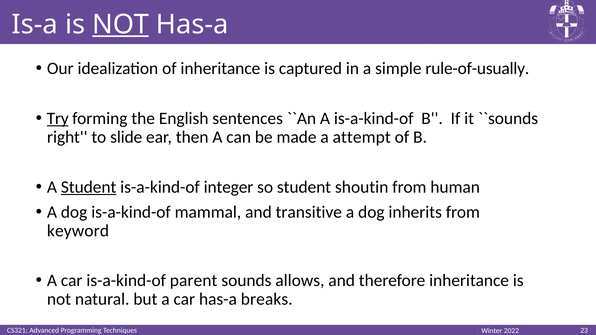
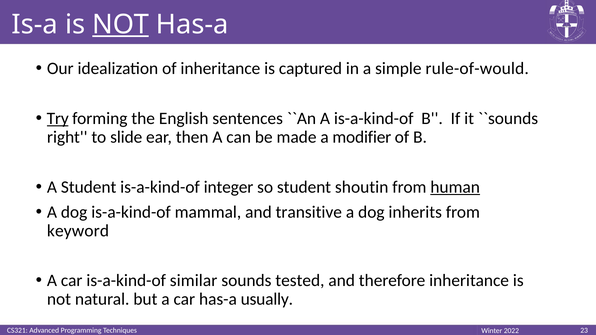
rule-of-usually: rule-of-usually -> rule-of-would (477, 69)
attempt: attempt -> modifier (362, 137)
Student underline: present -> none (89, 187)
human underline: none -> present (455, 187)
parent: parent -> similar (194, 281)
allows: allows -> tested (300, 281)
breaks: breaks -> usually (267, 299)
